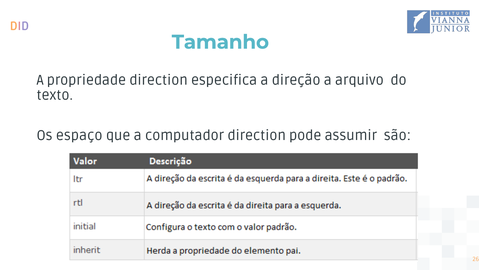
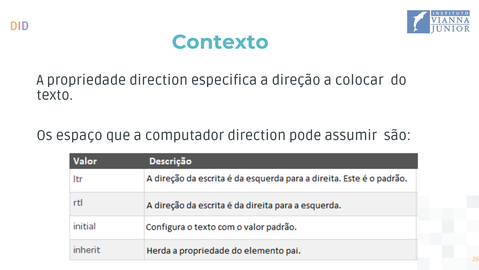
Tamanho: Tamanho -> Contexto (220, 42)
arquivo: arquivo -> colocar (359, 80)
